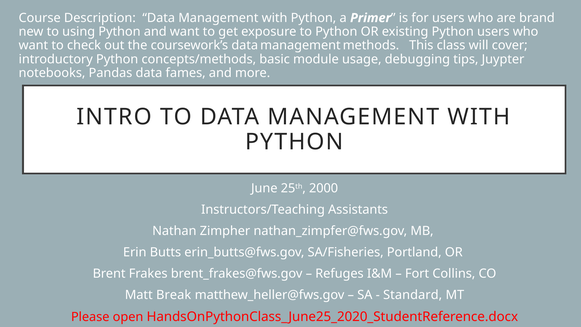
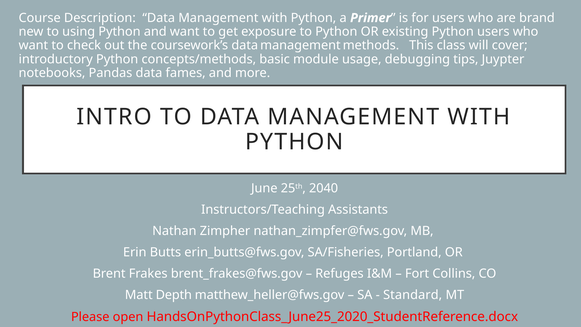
2000: 2000 -> 2040 (324, 188)
Break: Break -> Depth (174, 295)
